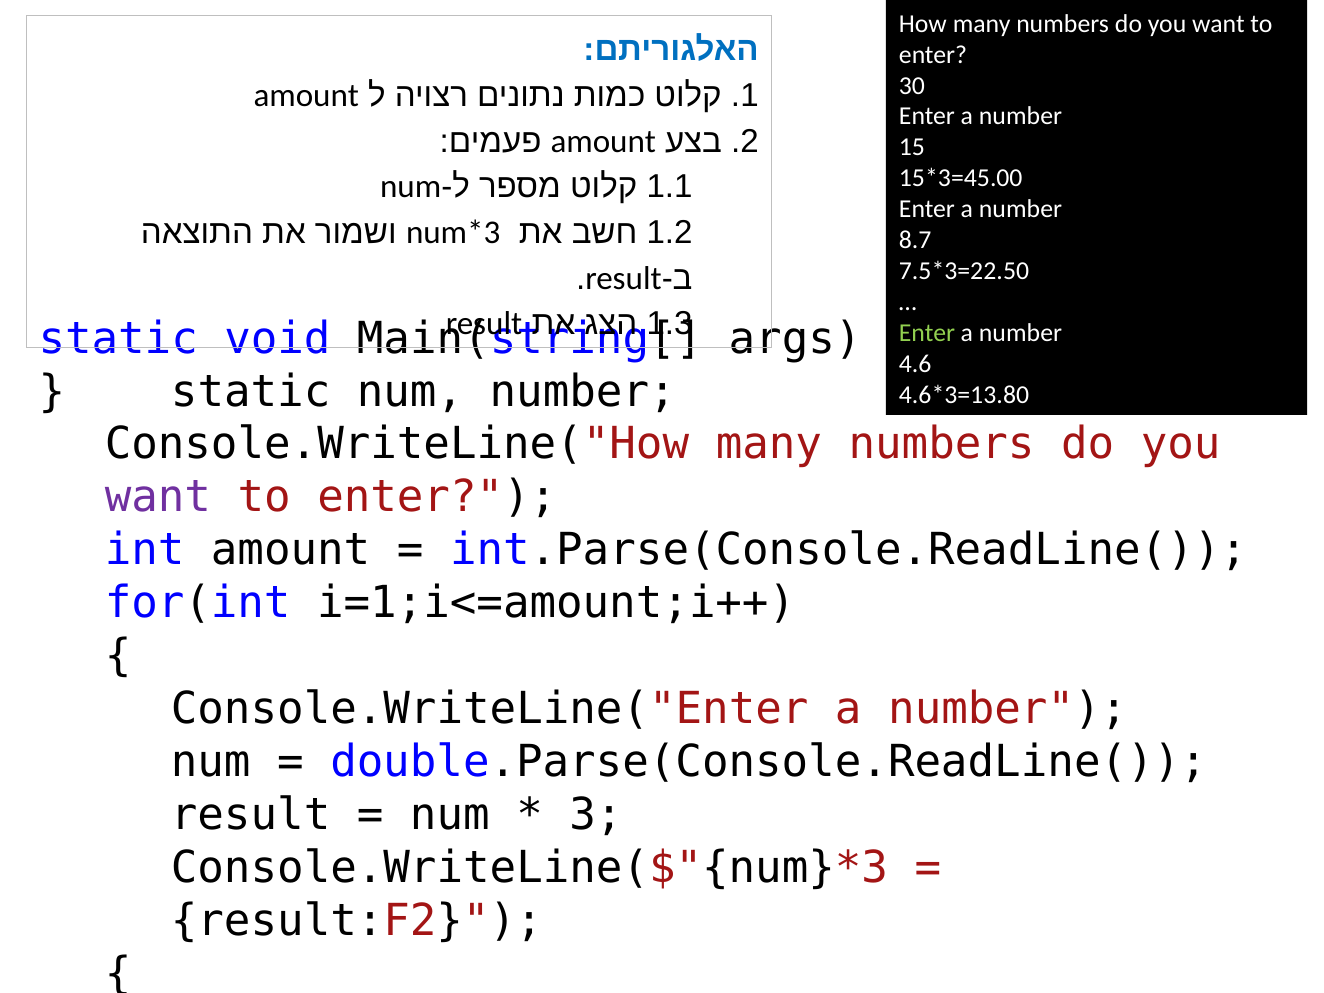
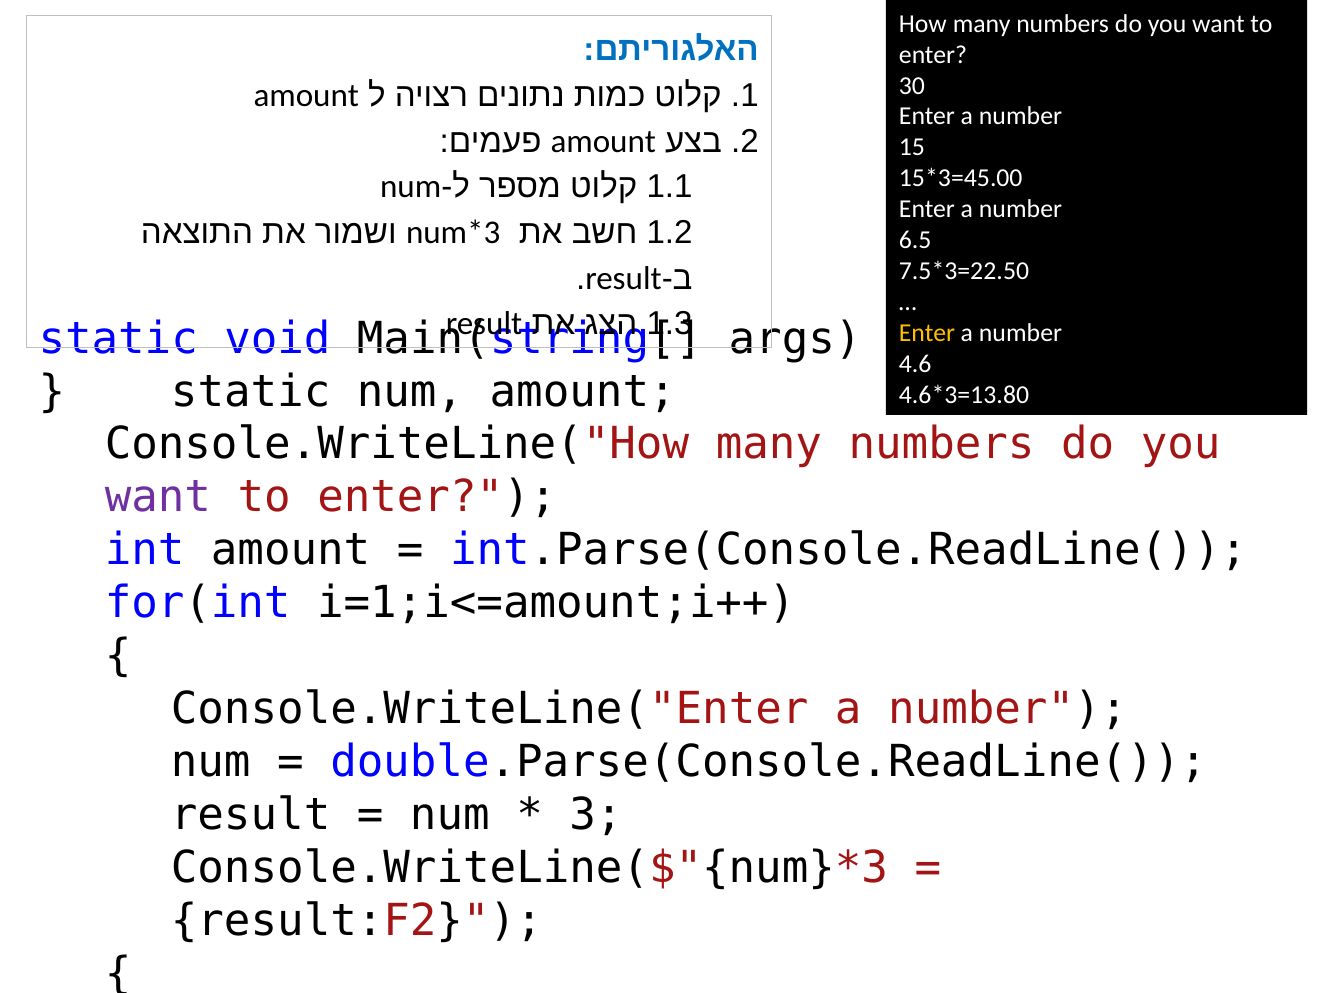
8.7: 8.7 -> 6.5 (915, 240)
Enter colour: light green -> yellow (927, 333)
num number: number -> amount (583, 391)
